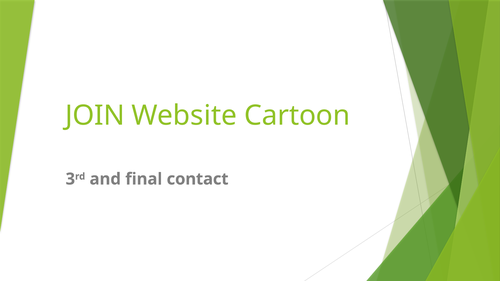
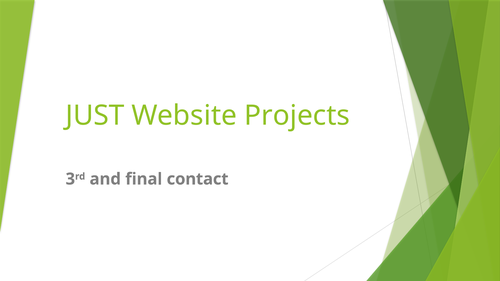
JOIN: JOIN -> JUST (95, 116)
Cartoon: Cartoon -> Projects (297, 116)
